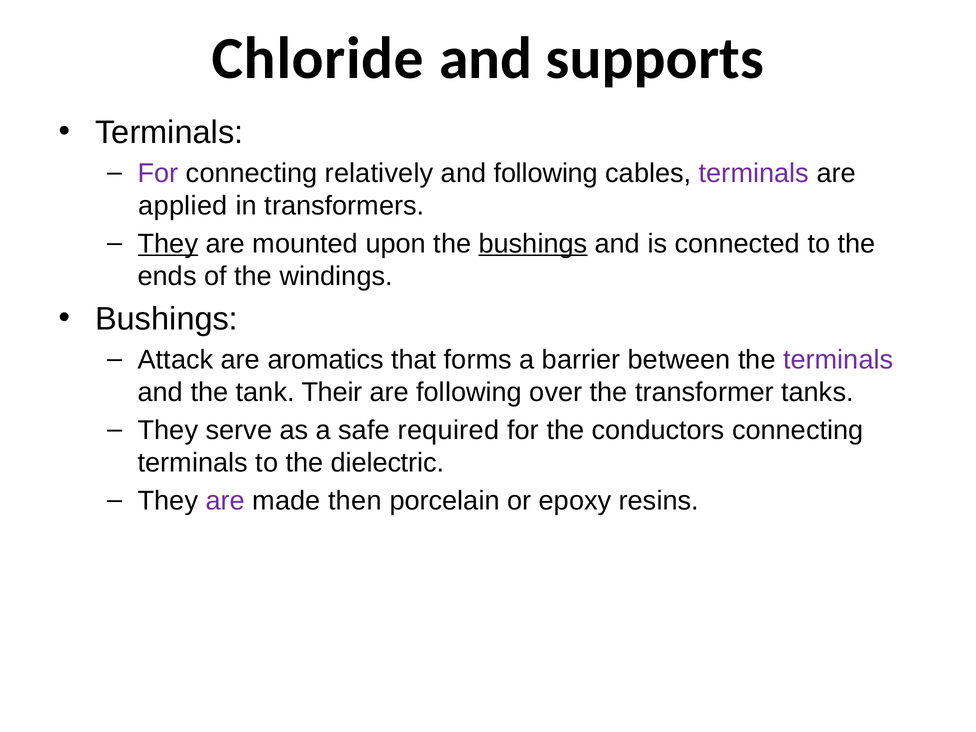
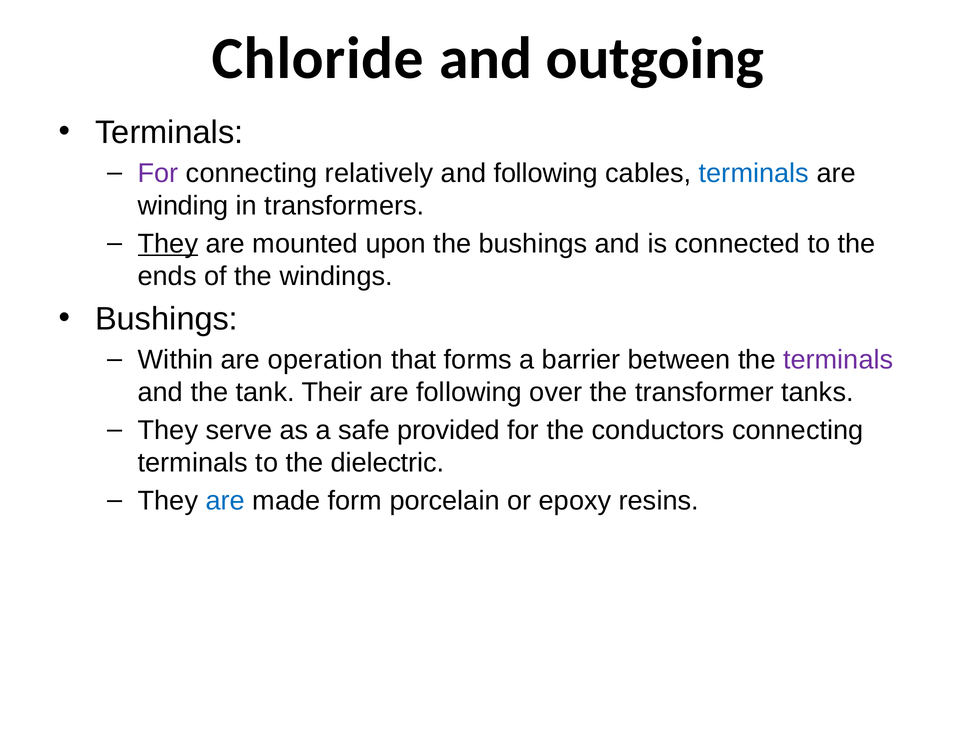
supports: supports -> outgoing (655, 59)
terminals colour: purple -> blue (754, 173)
applied: applied -> winding (183, 206)
bushings underline: present -> none (533, 244)
Attack: Attack -> Within (176, 360)
aromatics: aromatics -> operation (325, 360)
required: required -> provided (449, 430)
are colour: purple -> blue (225, 501)
then: then -> form (355, 501)
